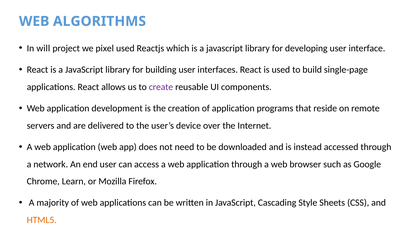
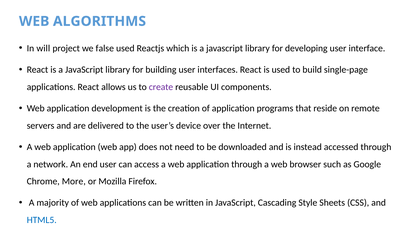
pixel: pixel -> false (105, 48)
Learn: Learn -> More (74, 181)
HTML5 colour: orange -> blue (42, 220)
